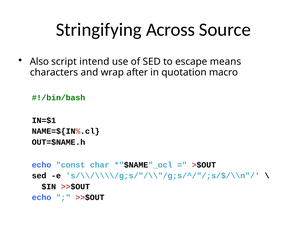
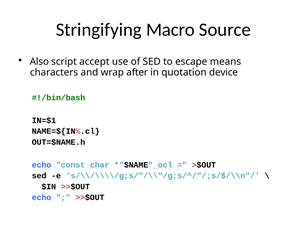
Across: Across -> Macro (170, 30)
intend: intend -> accept (94, 62)
macro: macro -> device (223, 72)
